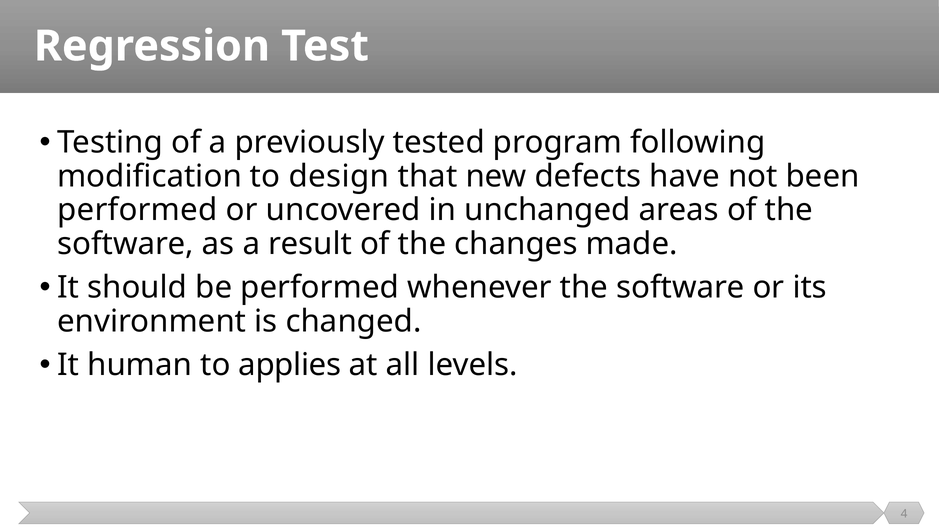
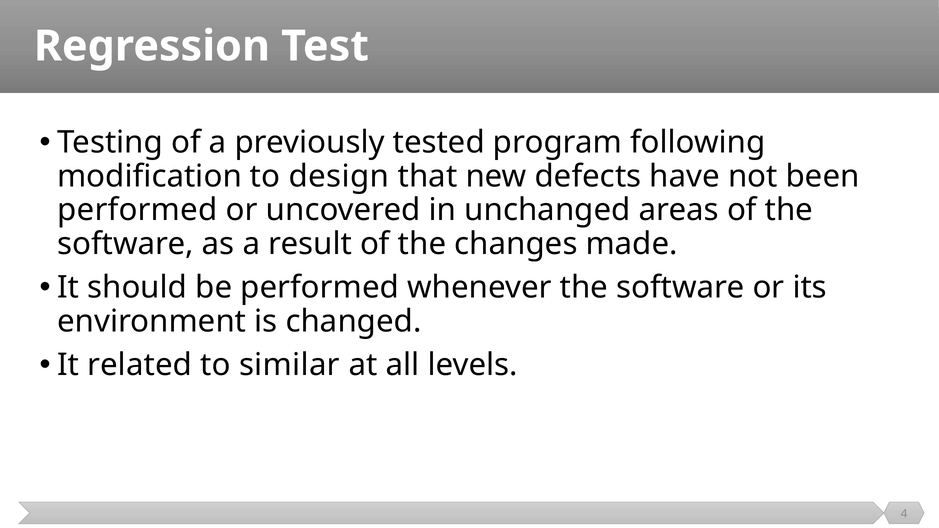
human: human -> related (140, 365)
applies: applies -> similar (289, 365)
